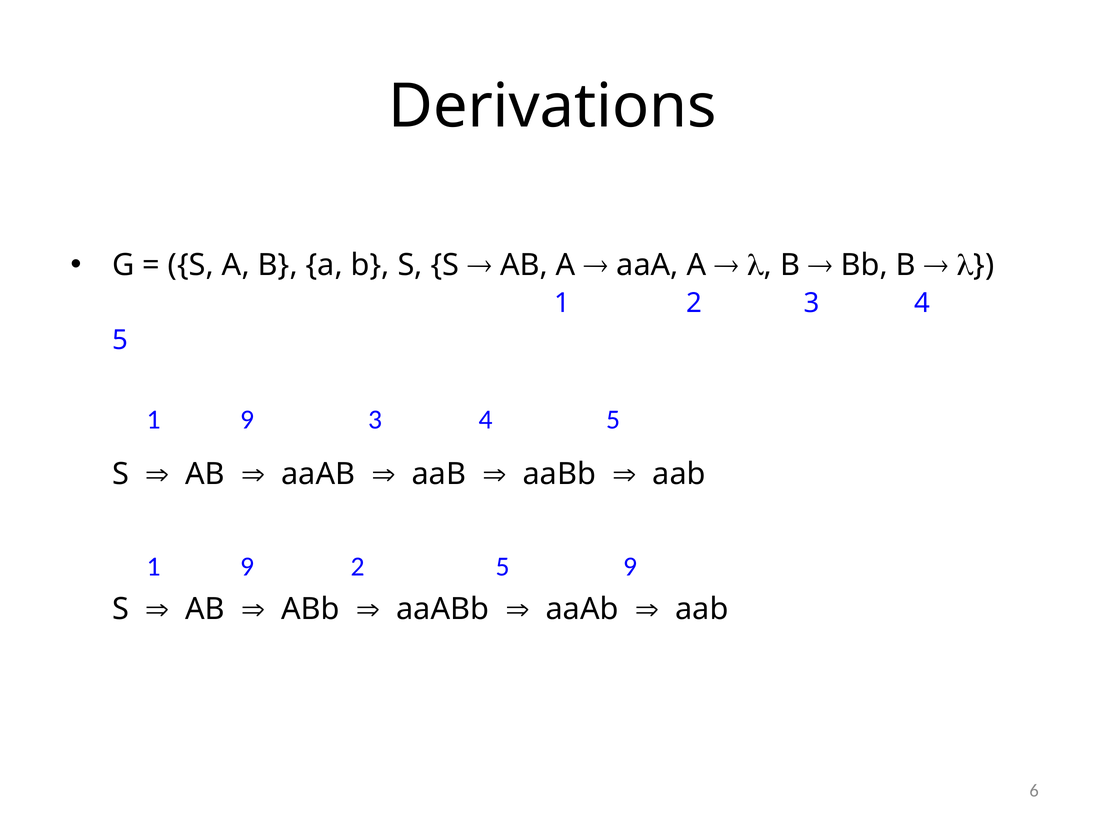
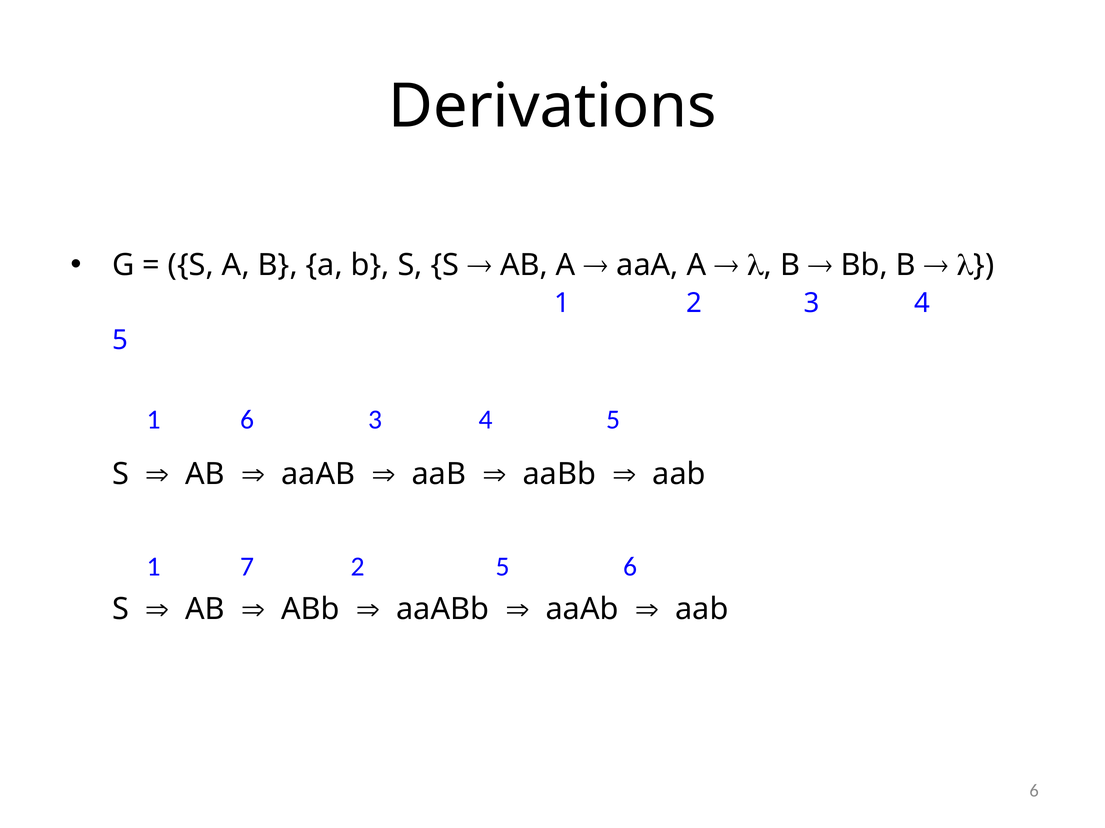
9: 9 -> 6 (247, 420)
9: 9 -> 7 (247, 567)
5 9: 9 -> 6 (630, 567)
